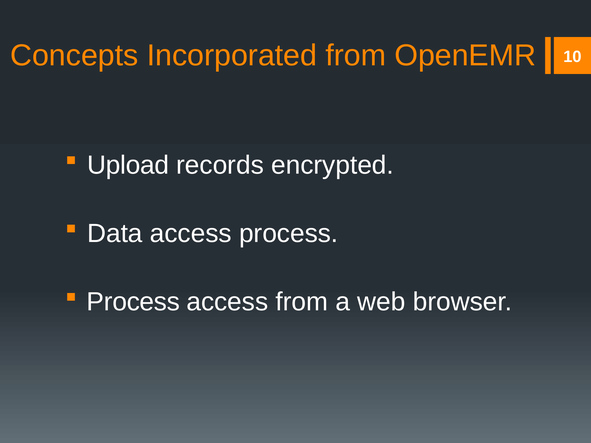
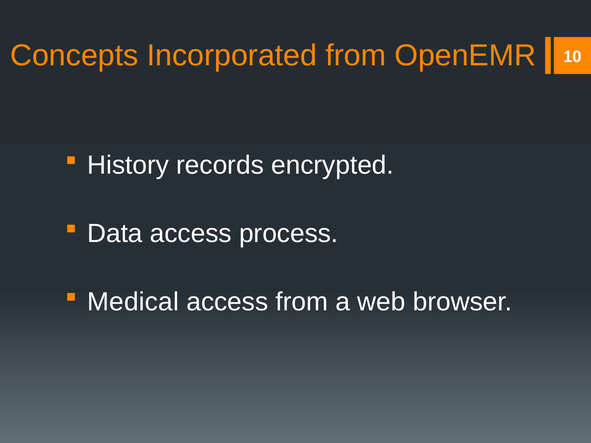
Upload: Upload -> History (128, 165)
Process: Process -> Medical (133, 302)
